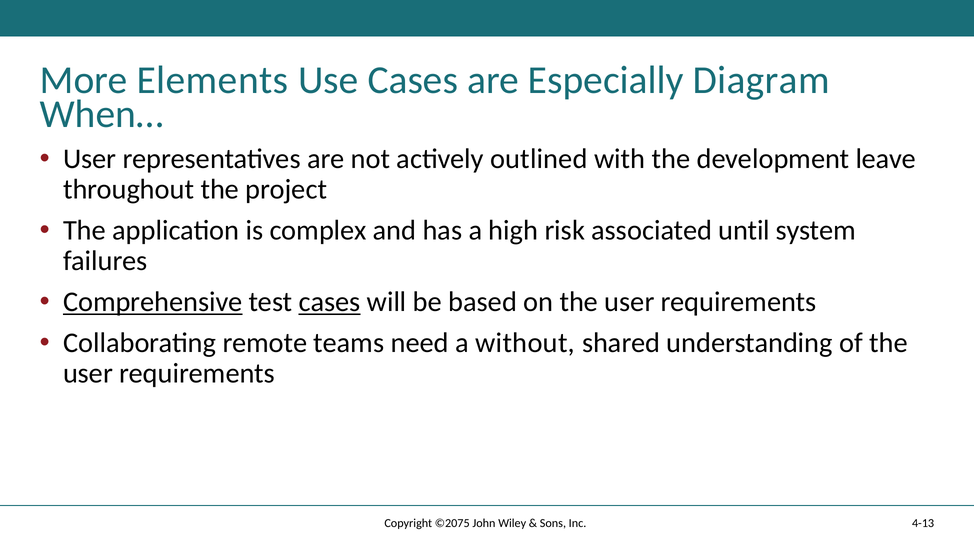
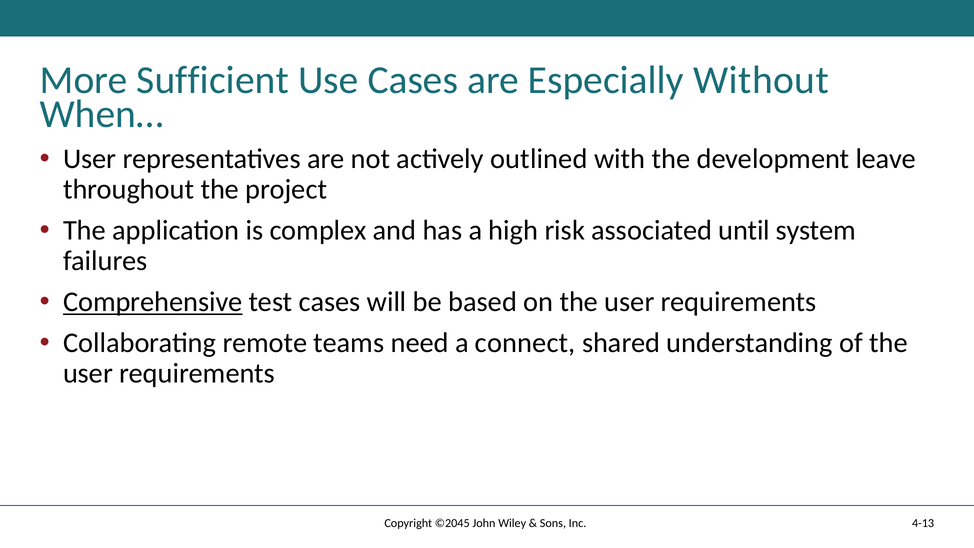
Elements: Elements -> Sufficient (213, 80)
Diagram: Diagram -> Without (761, 80)
cases underline: present -> none (330, 302)
without: without -> connect (525, 343)
©2075: ©2075 -> ©2045 (452, 523)
